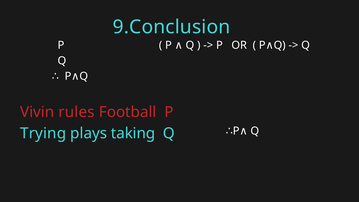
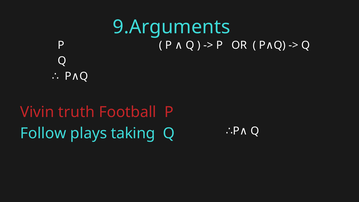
9.Conclusion: 9.Conclusion -> 9.Arguments (172, 27)
rules: rules -> truth (77, 112)
Trying: Trying -> Follow (43, 133)
